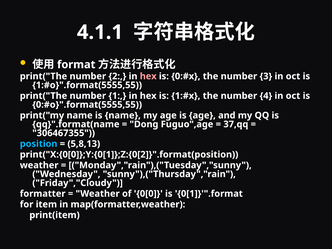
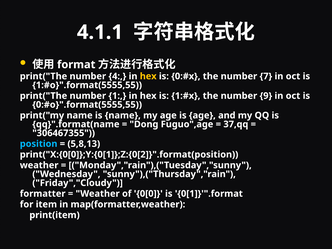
2: 2 -> 4 (117, 76)
hex colour: pink -> yellow (148, 76)
3: 3 -> 7 (266, 76)
4: 4 -> 9 (266, 96)
